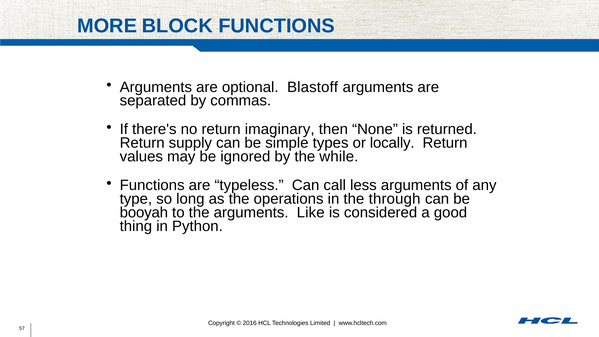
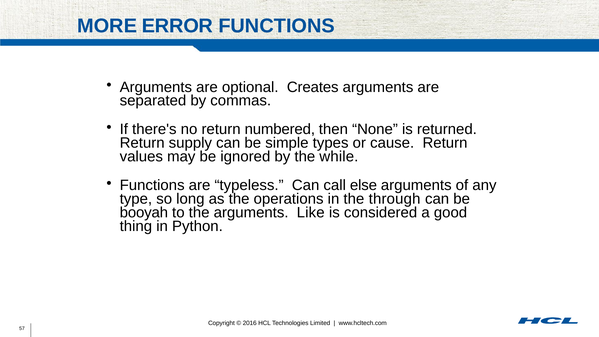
BLOCK: BLOCK -> ERROR (177, 26)
Blastoff: Blastoff -> Creates (313, 87)
imaginary: imaginary -> numbered (280, 129)
locally: locally -> cause (392, 143)
less: less -> else (363, 185)
